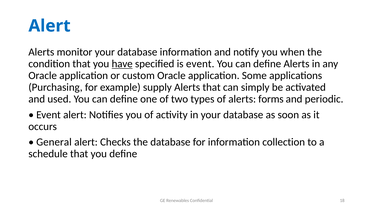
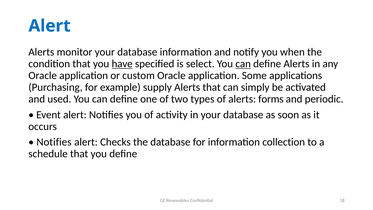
is event: event -> select (200, 64)
can underline: none -> present (243, 64)
General: General -> Notifies (54, 142)
